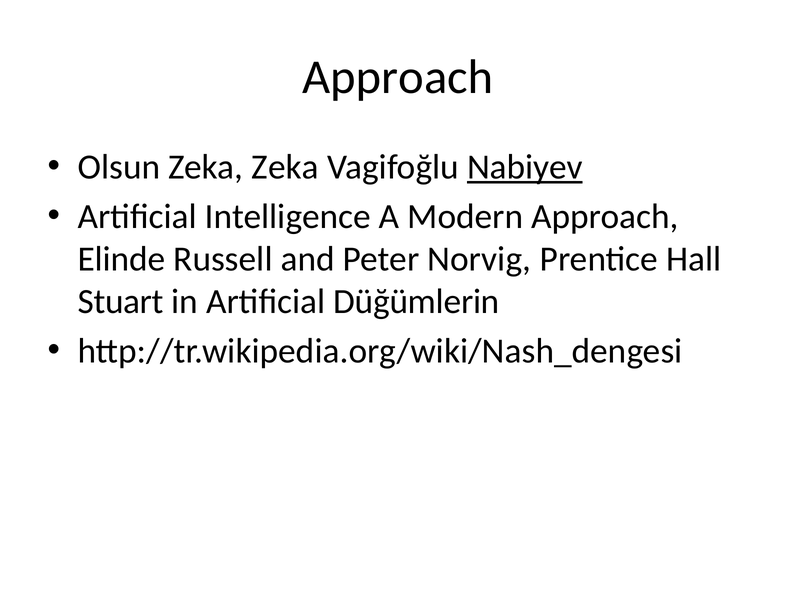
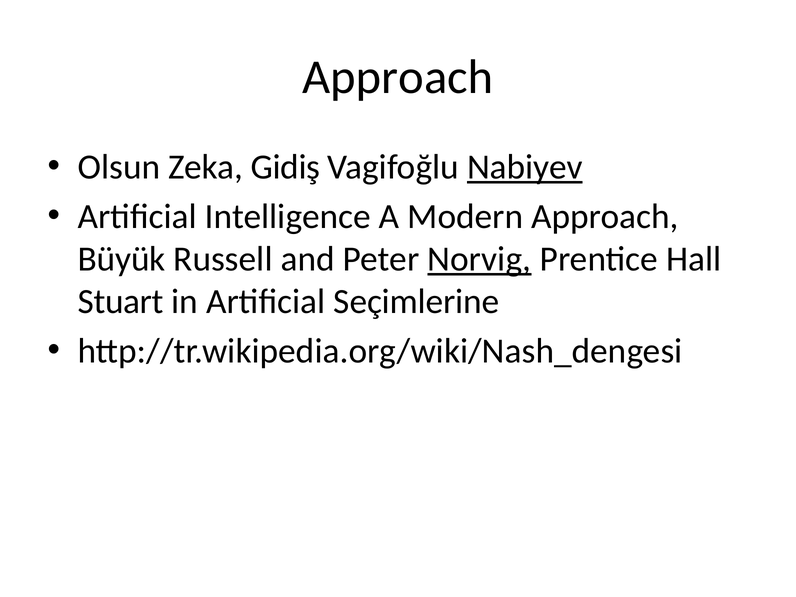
Zeka Zeka: Zeka -> Gidiş (285, 167)
Elinde: Elinde -> Büyük (122, 259)
Norvig underline: none -> present (479, 259)
Düğümlerin: Düğümlerin -> Seçimlerine (416, 301)
